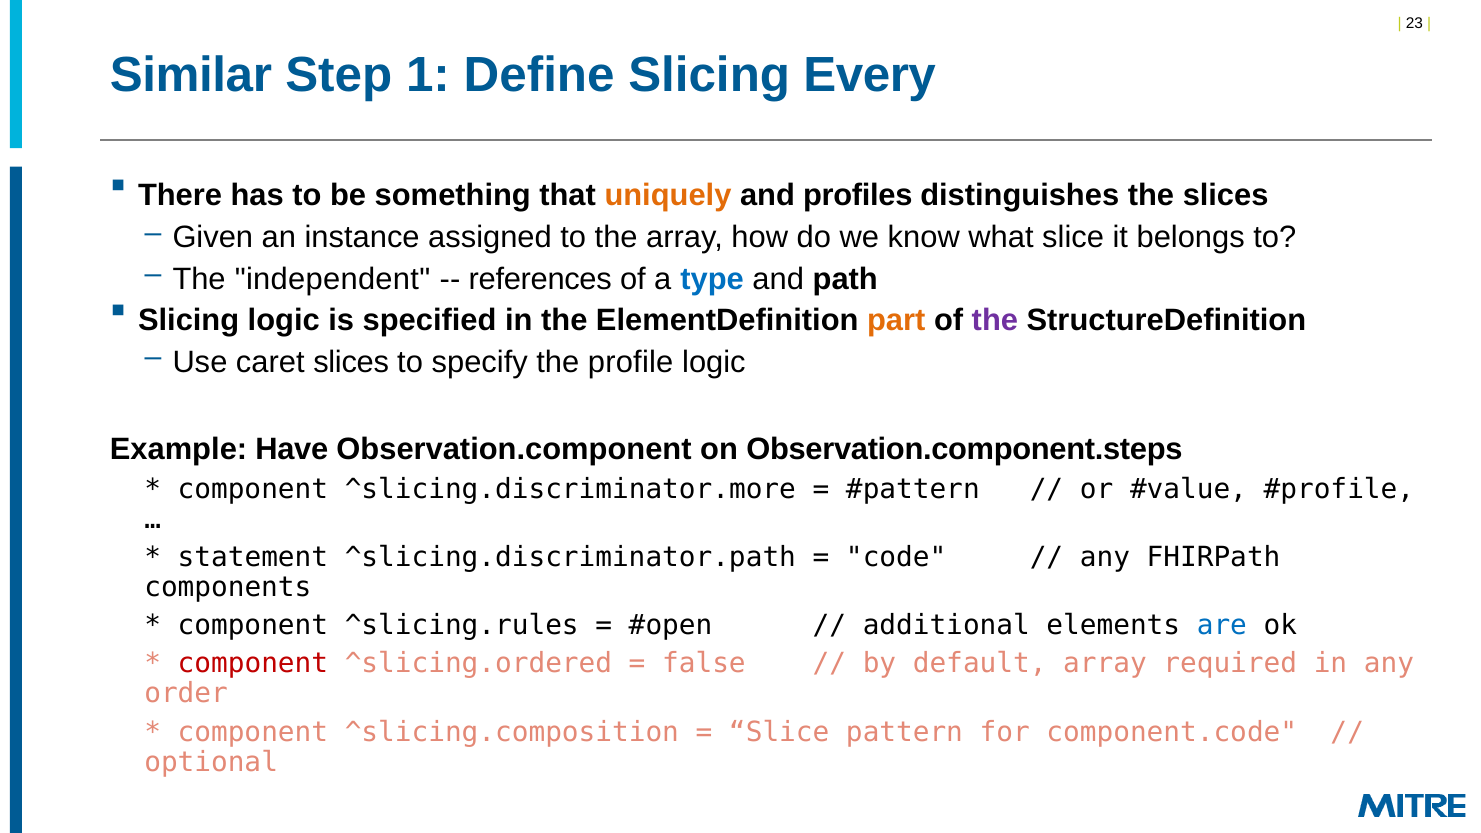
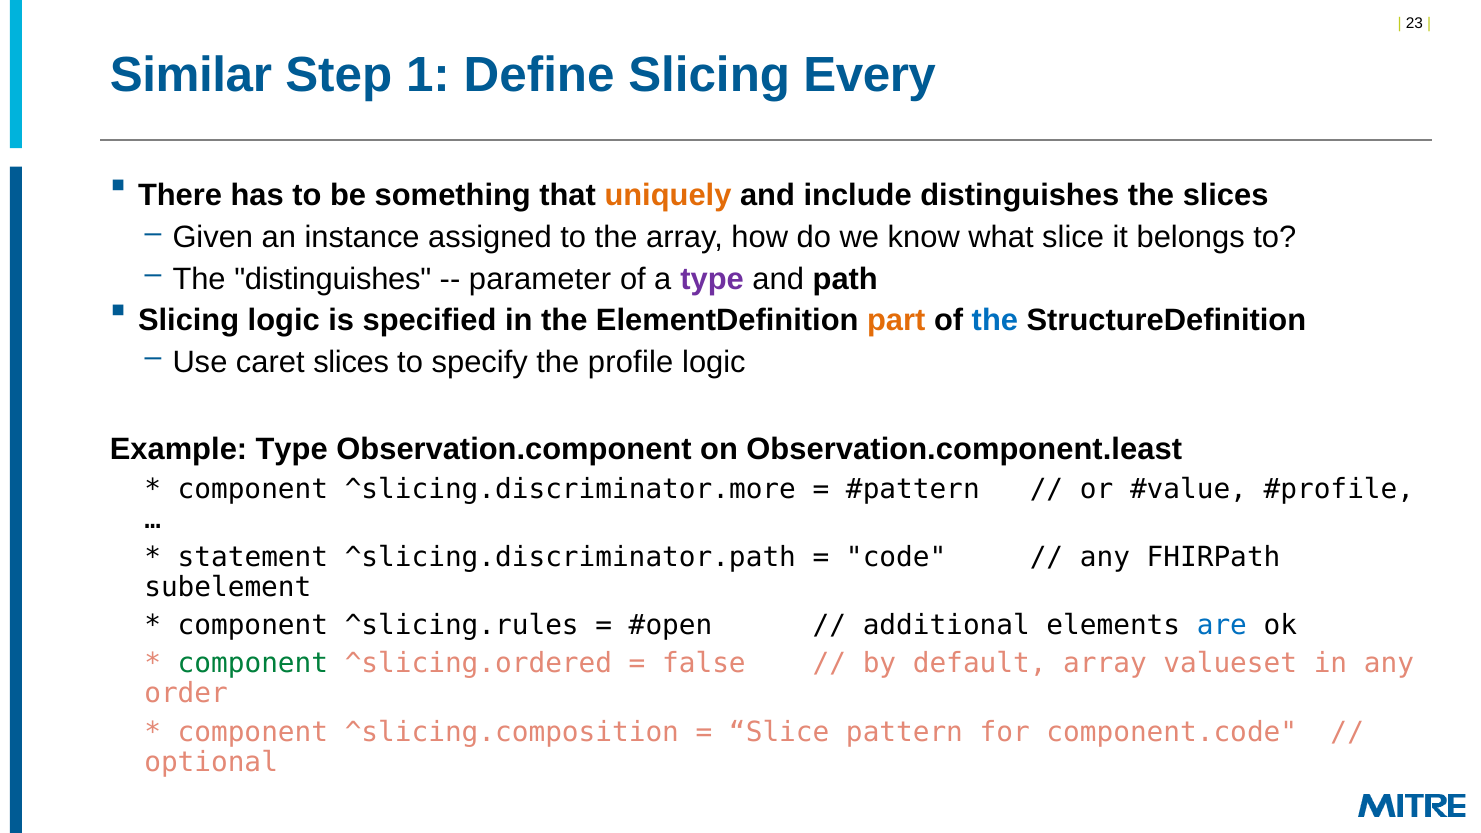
profiles: profiles -> include (858, 196)
The independent: independent -> distinguishes (333, 279)
references: references -> parameter (540, 279)
type colour: blue -> purple (712, 279)
the colour: purple -> blue (995, 321)
Example Have: Have -> Type (292, 449)
Observation.component.steps: Observation.component.steps -> Observation.component.least (964, 449)
components: components -> subelement (228, 587)
component colour: red -> green (253, 664)
required: required -> valueset (1230, 664)
